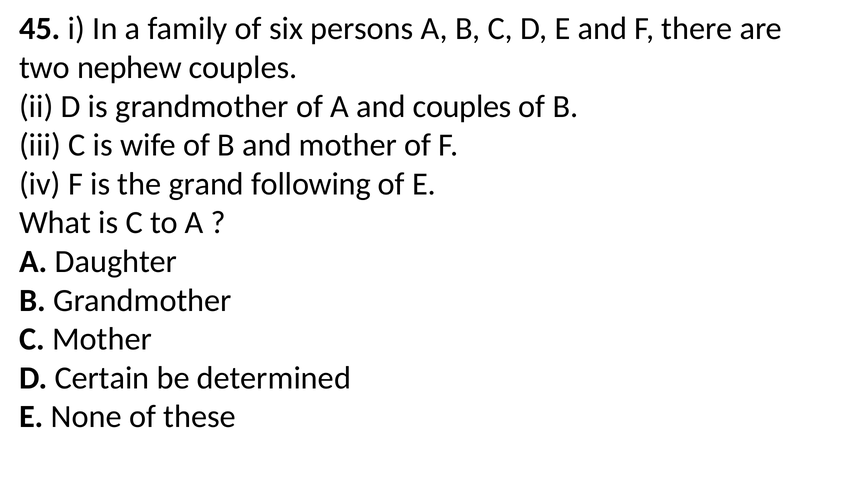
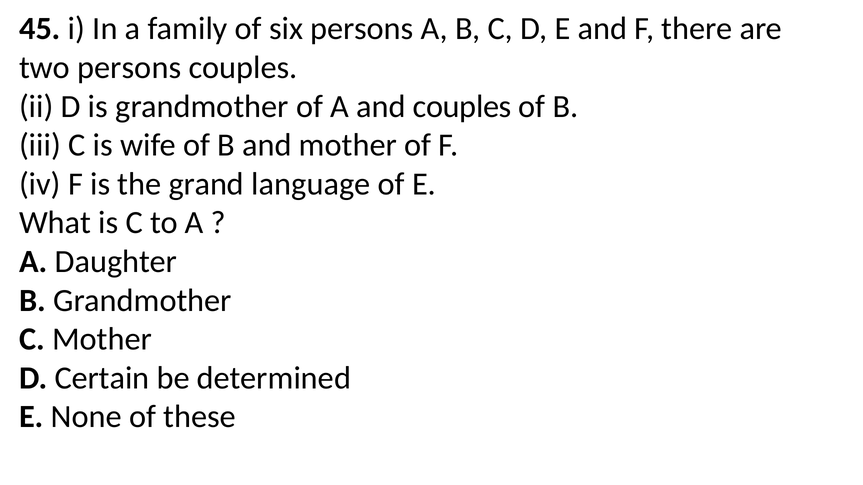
two nephew: nephew -> persons (129, 68)
following: following -> language (311, 184)
